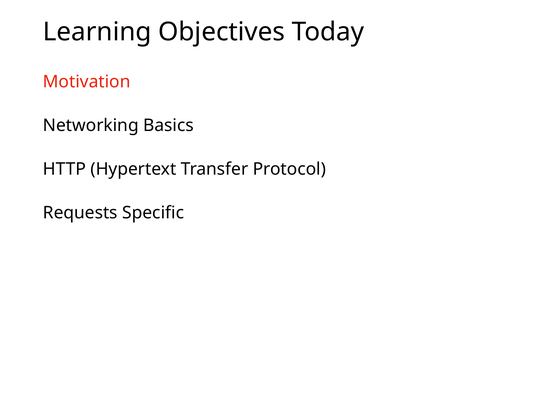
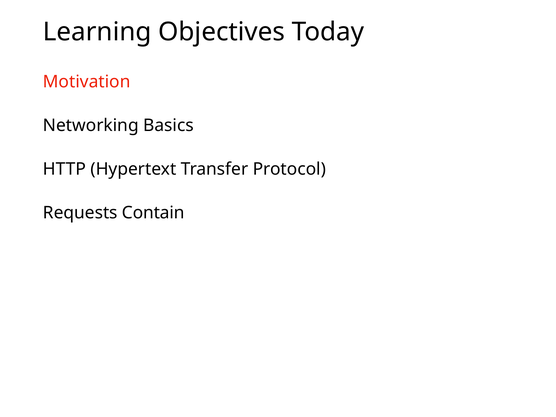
Specific: Specific -> Contain (153, 213)
